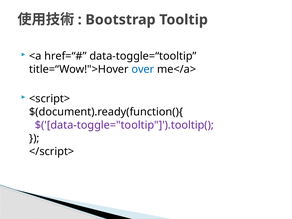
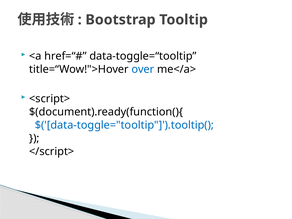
$('[data-toggle="tooltip"]').tooltip( colour: purple -> blue (124, 125)
